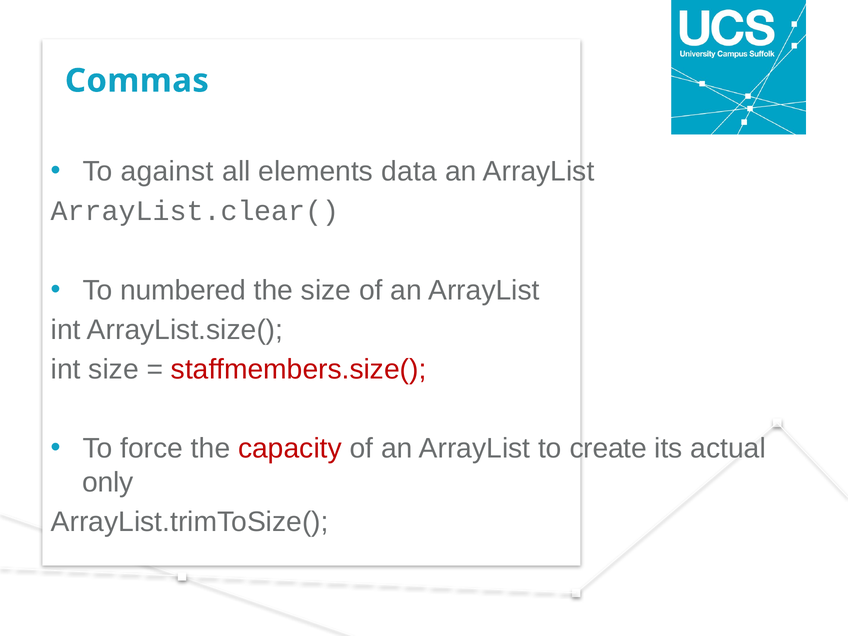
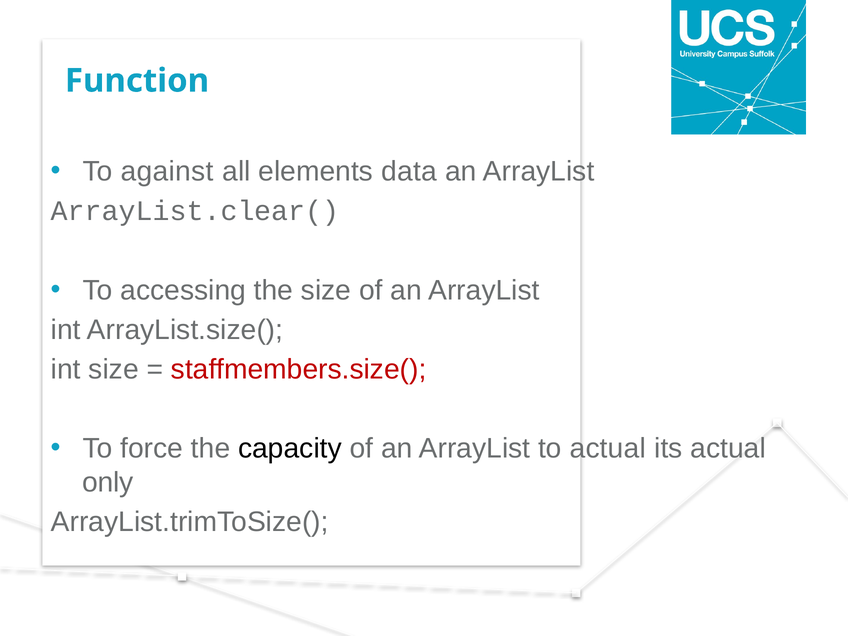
Commas: Commas -> Function (137, 81)
numbered: numbered -> accessing (183, 290)
capacity colour: red -> black (290, 449)
to create: create -> actual (608, 449)
